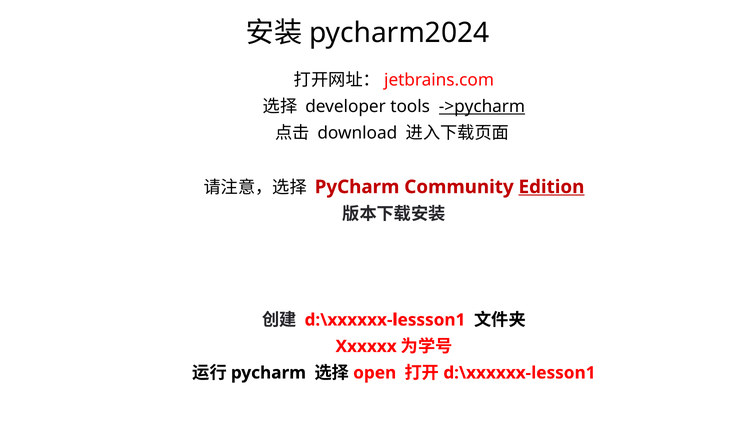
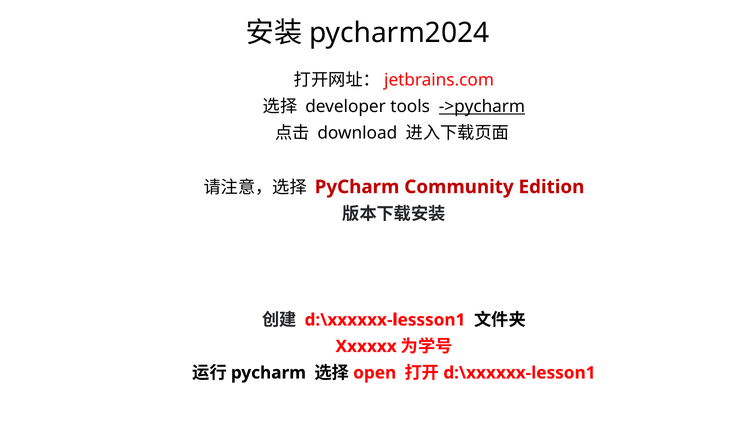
Edition underline: present -> none (551, 187)
